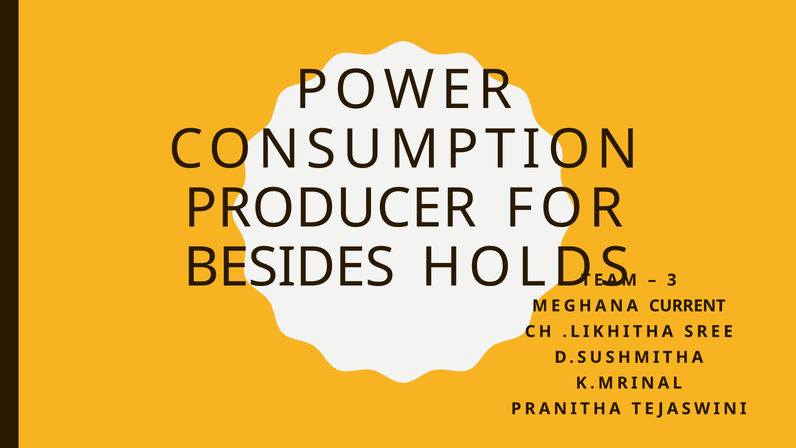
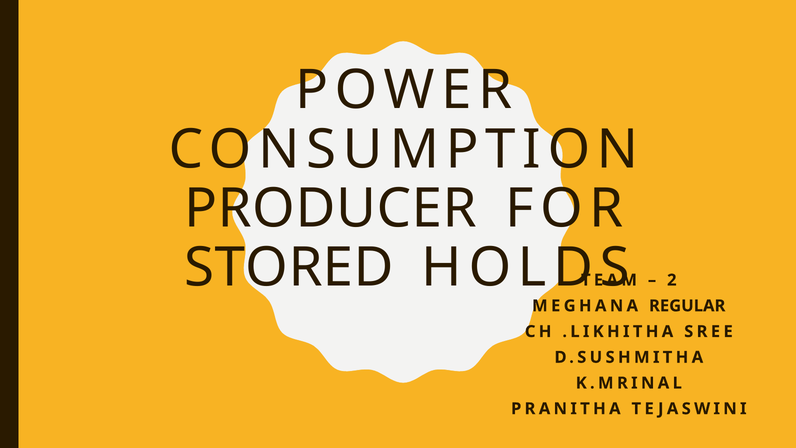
BESIDES: BESIDES -> STORED (289, 268)
3: 3 -> 2 (672, 280)
CURRENT: CURRENT -> REGULAR (687, 306)
